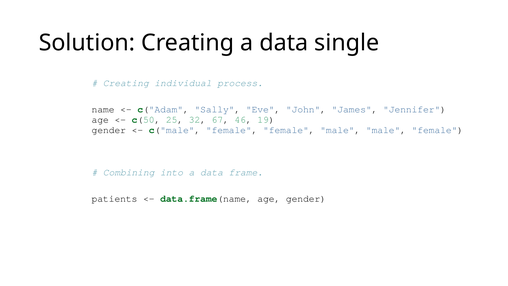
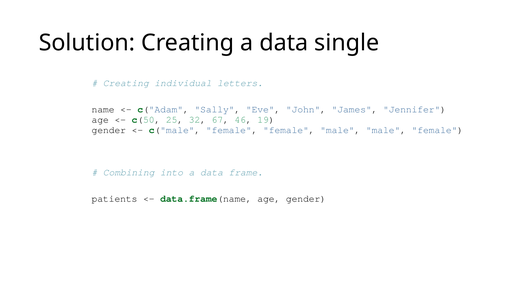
process: process -> letters (240, 83)
